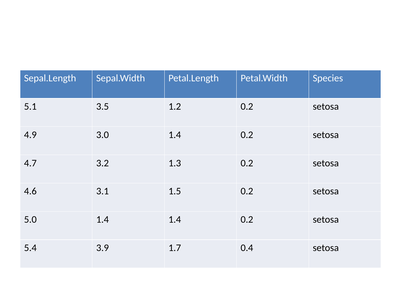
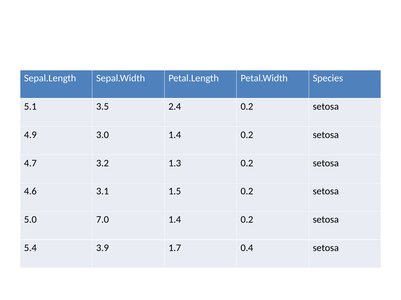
1.2: 1.2 -> 2.4 (175, 107)
5.0 1.4: 1.4 -> 7.0 (103, 220)
